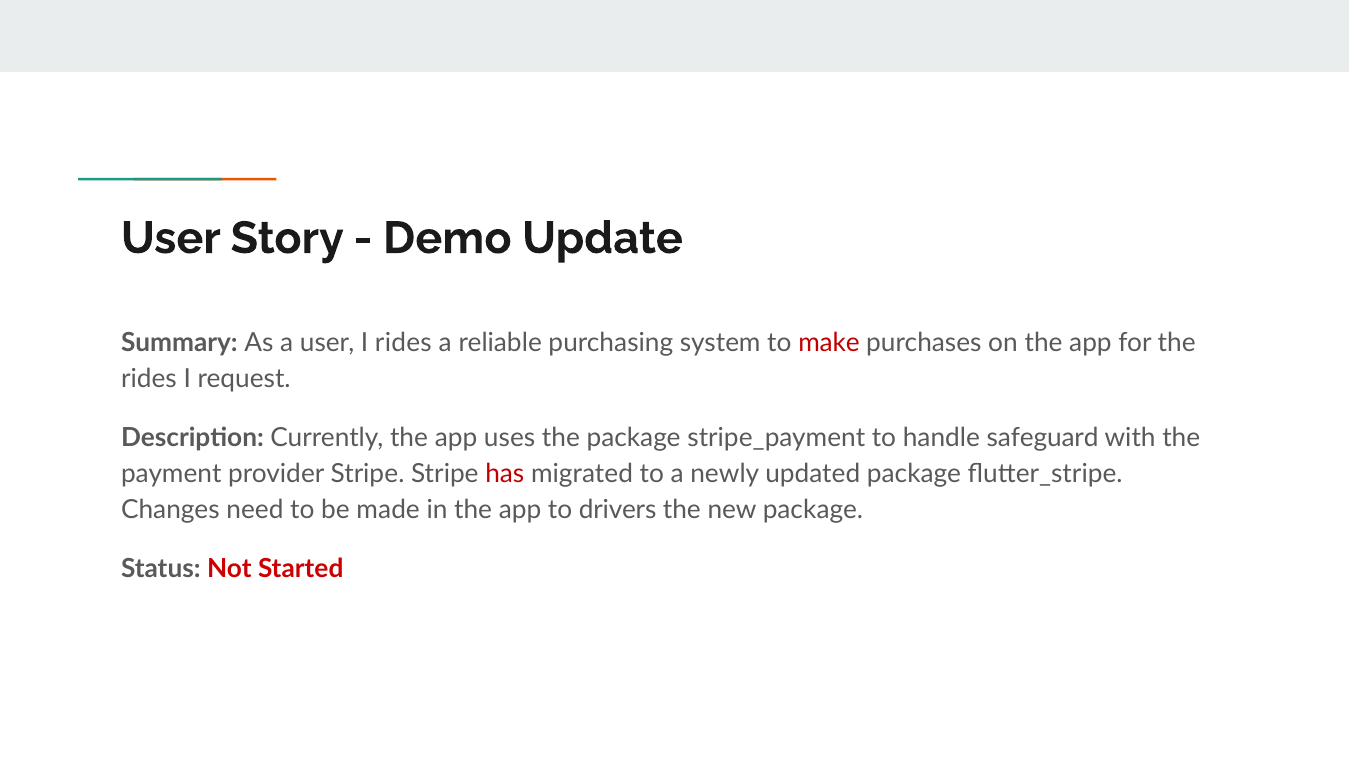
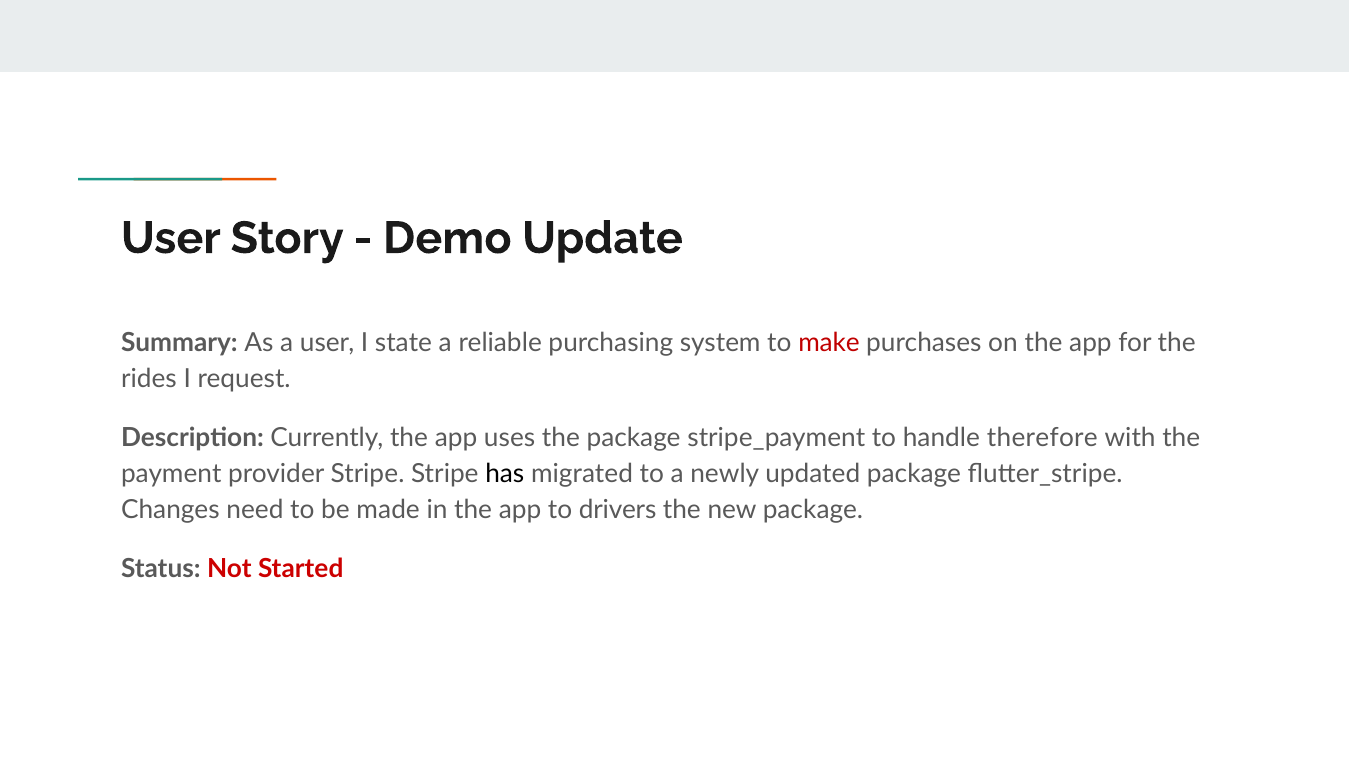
I rides: rides -> state (403, 343)
safeguard: safeguard -> therefore (1042, 438)
has colour: red -> black (505, 474)
